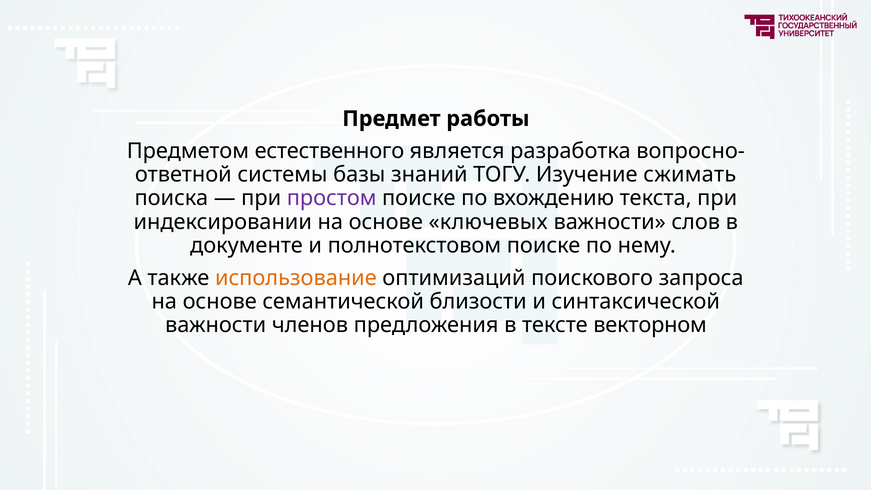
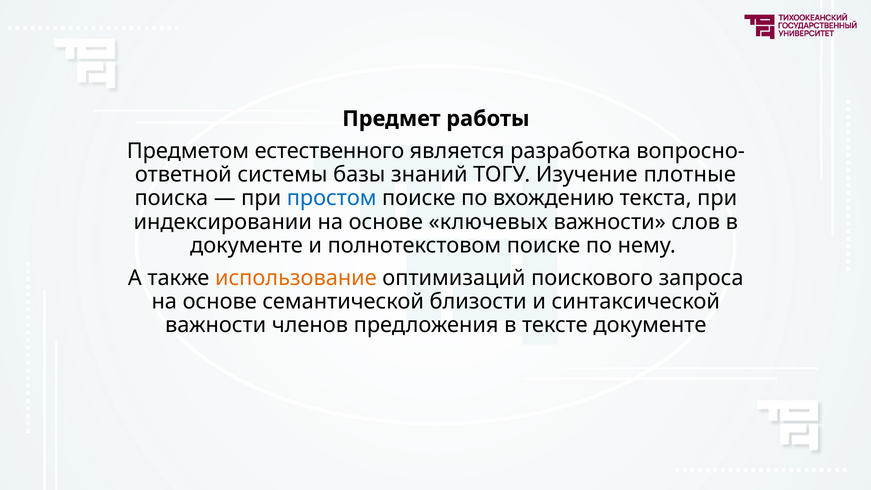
сжимать: сжимать -> плотные (690, 175)
простом colour: purple -> blue (332, 198)
тексте векторном: векторном -> документе (650, 325)
